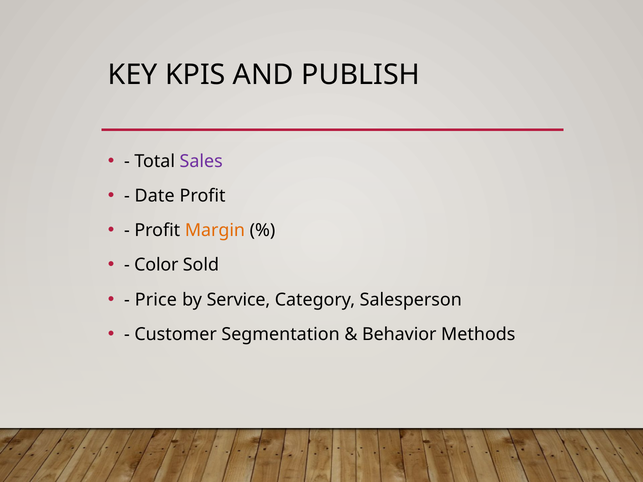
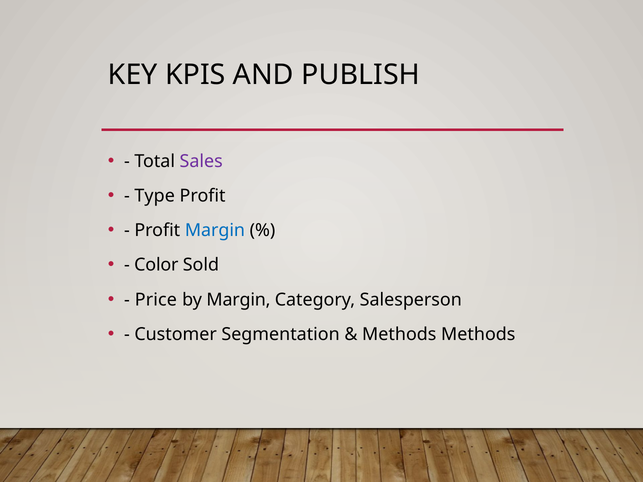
Date: Date -> Type (155, 196)
Margin colour: orange -> blue (215, 231)
by Service: Service -> Margin (238, 300)
Behavior: Behavior -> Methods (399, 334)
